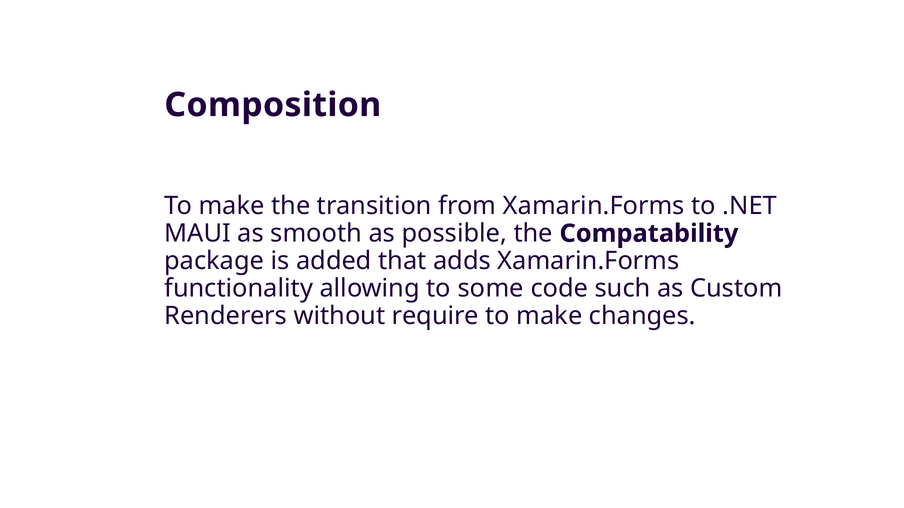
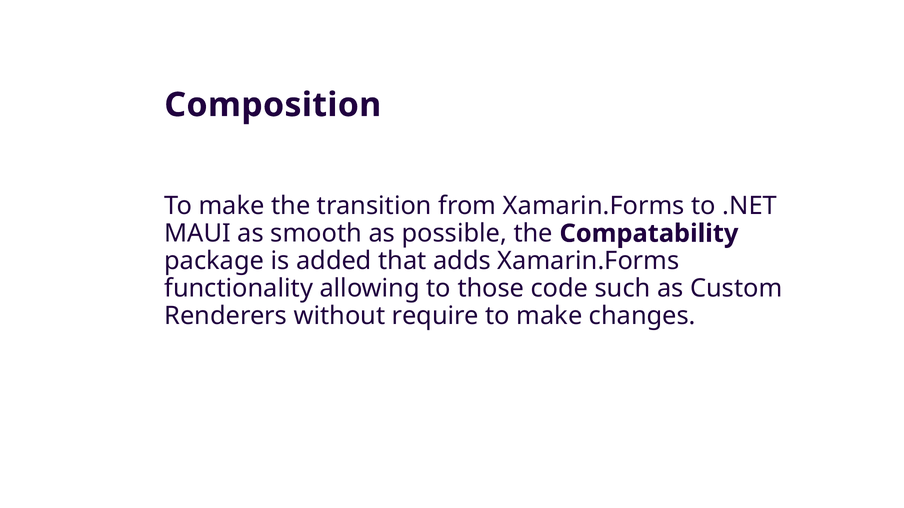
some: some -> those (491, 289)
